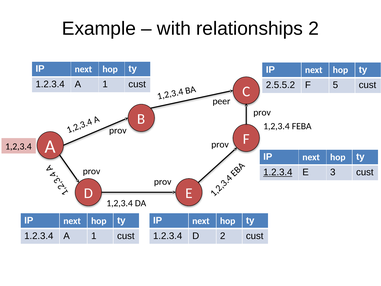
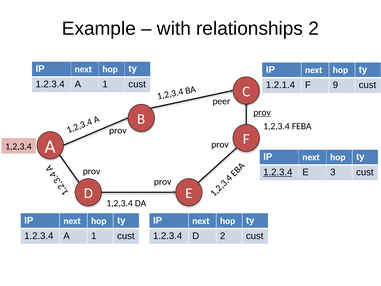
2.5.5.2: 2.5.5.2 -> 1.2.1.4 (280, 85)
5: 5 -> 9 (335, 85)
prov underline: none -> present (262, 112)
